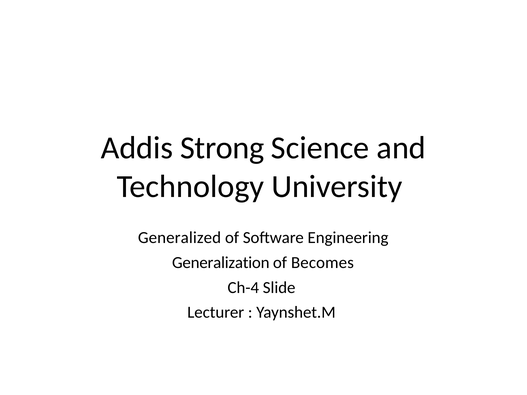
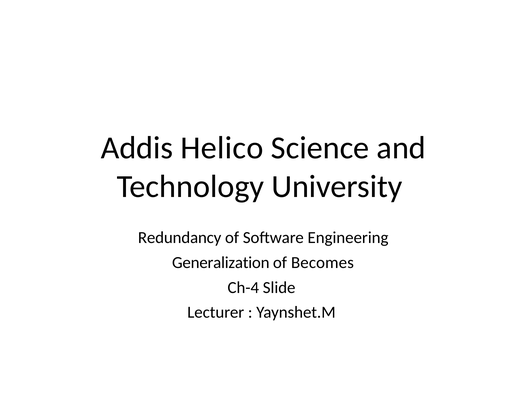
Strong: Strong -> Helico (222, 148)
Generalized: Generalized -> Redundancy (180, 238)
